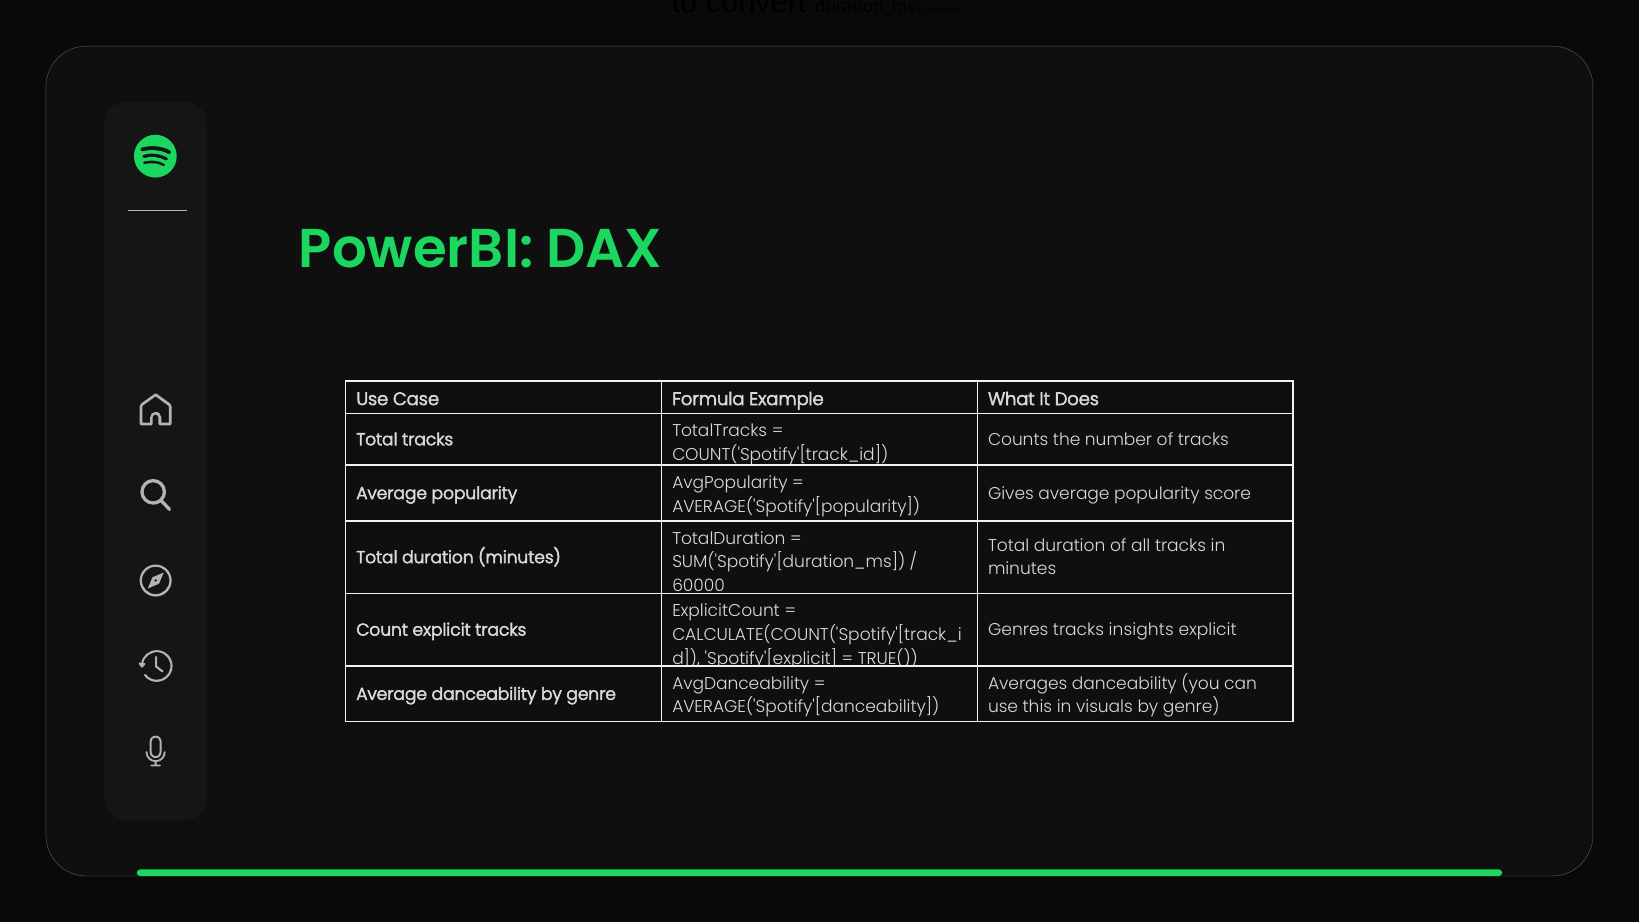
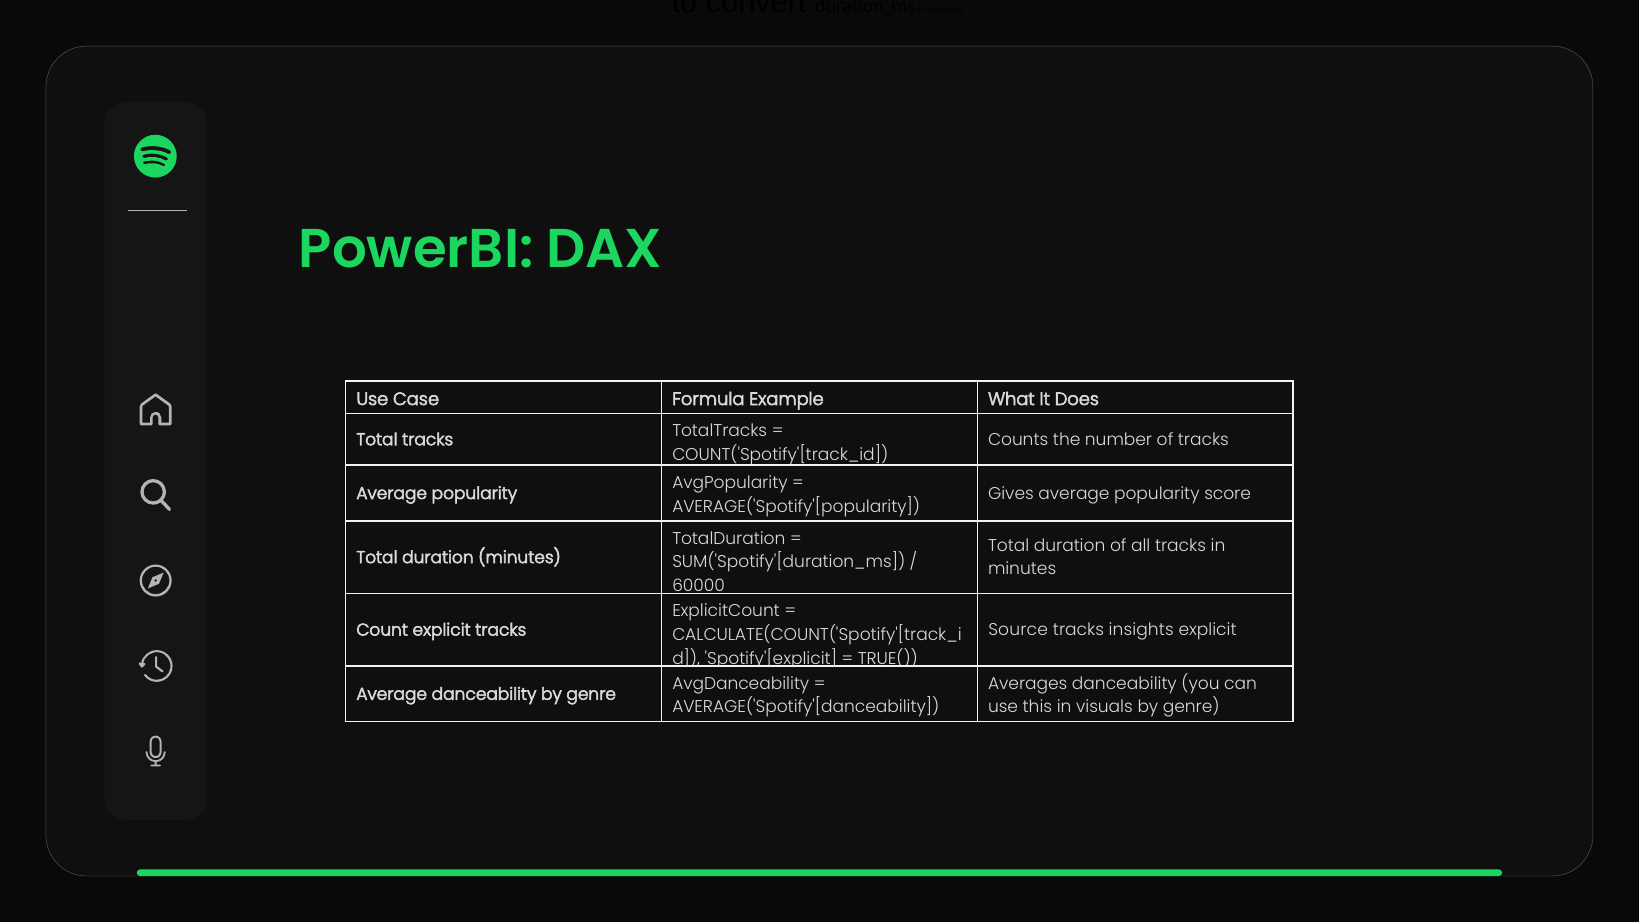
Genres: Genres -> Source (1018, 630)
